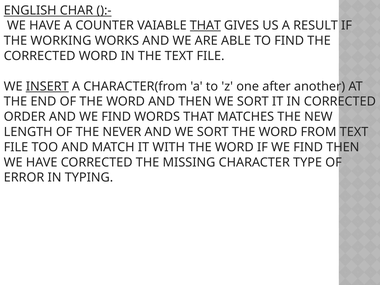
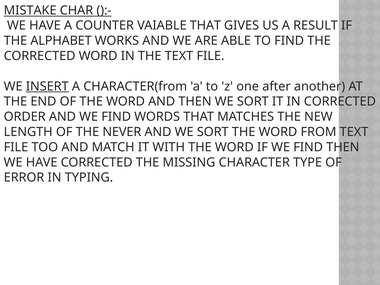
ENGLISH: ENGLISH -> MISTAKE (30, 10)
THAT underline: present -> none (205, 26)
WORKING: WORKING -> ALPHABET (61, 41)
